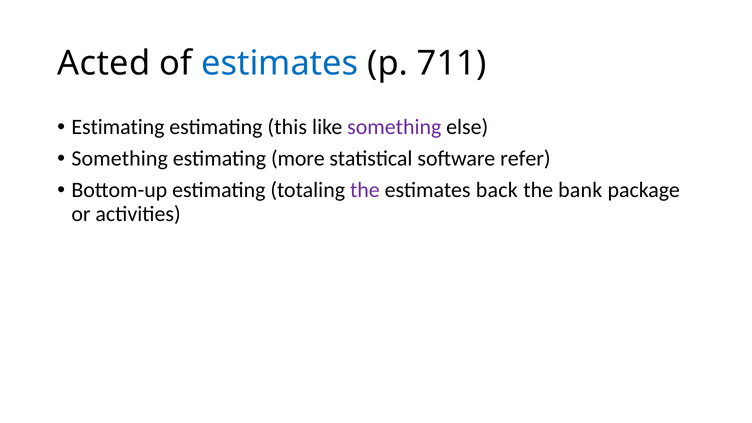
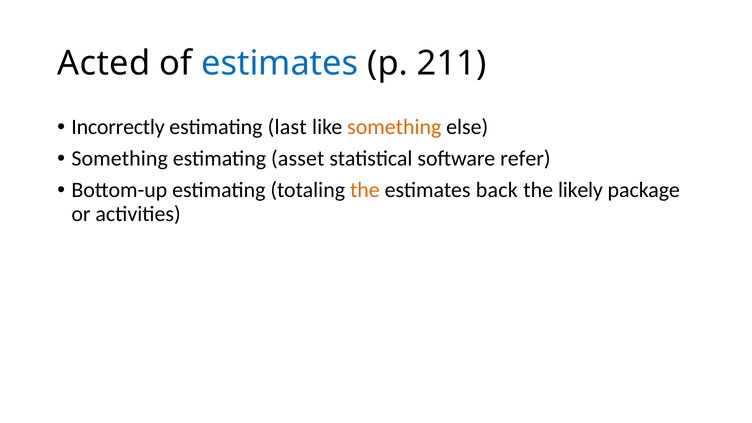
711: 711 -> 211 (452, 63)
Estimating: Estimating -> Incorrectly (118, 127)
this: this -> last (287, 127)
something colour: purple -> orange (394, 127)
more: more -> asset (298, 159)
the colour: purple -> orange (365, 190)
bank: bank -> likely (580, 190)
